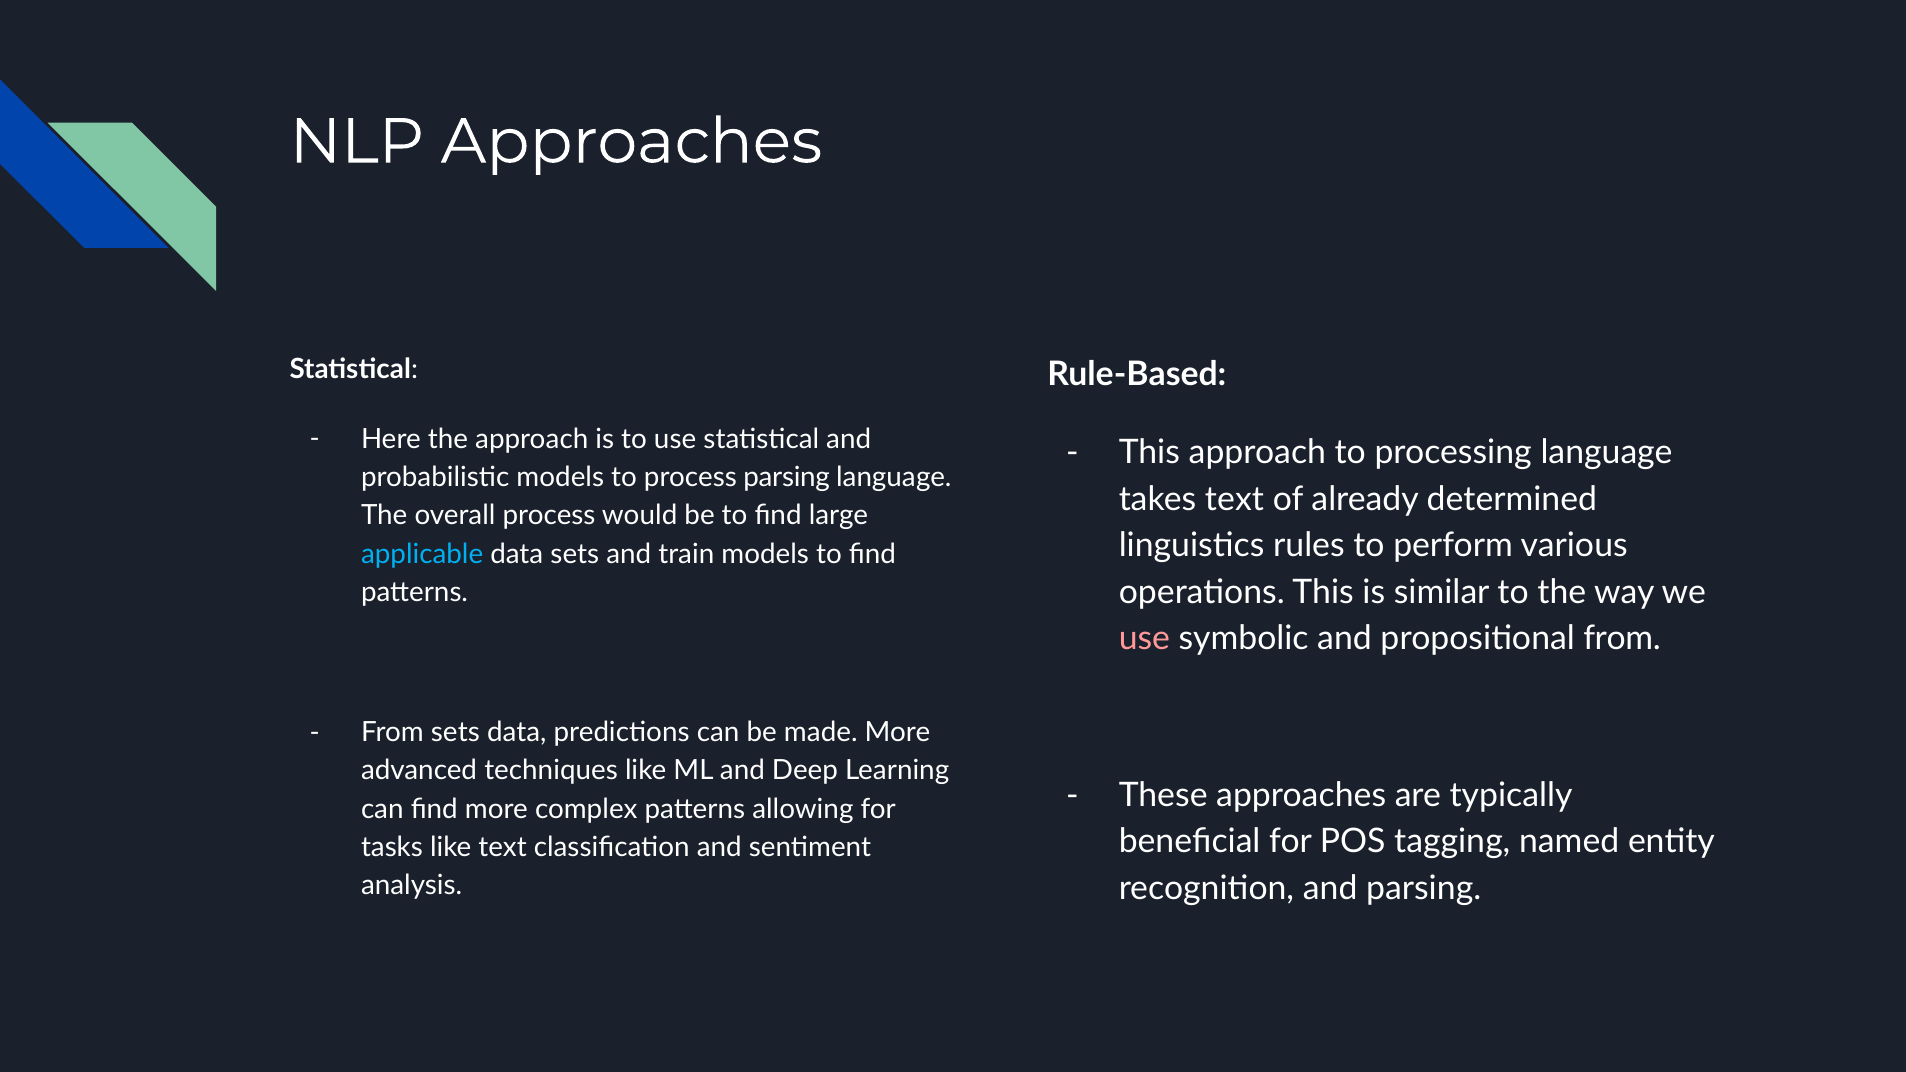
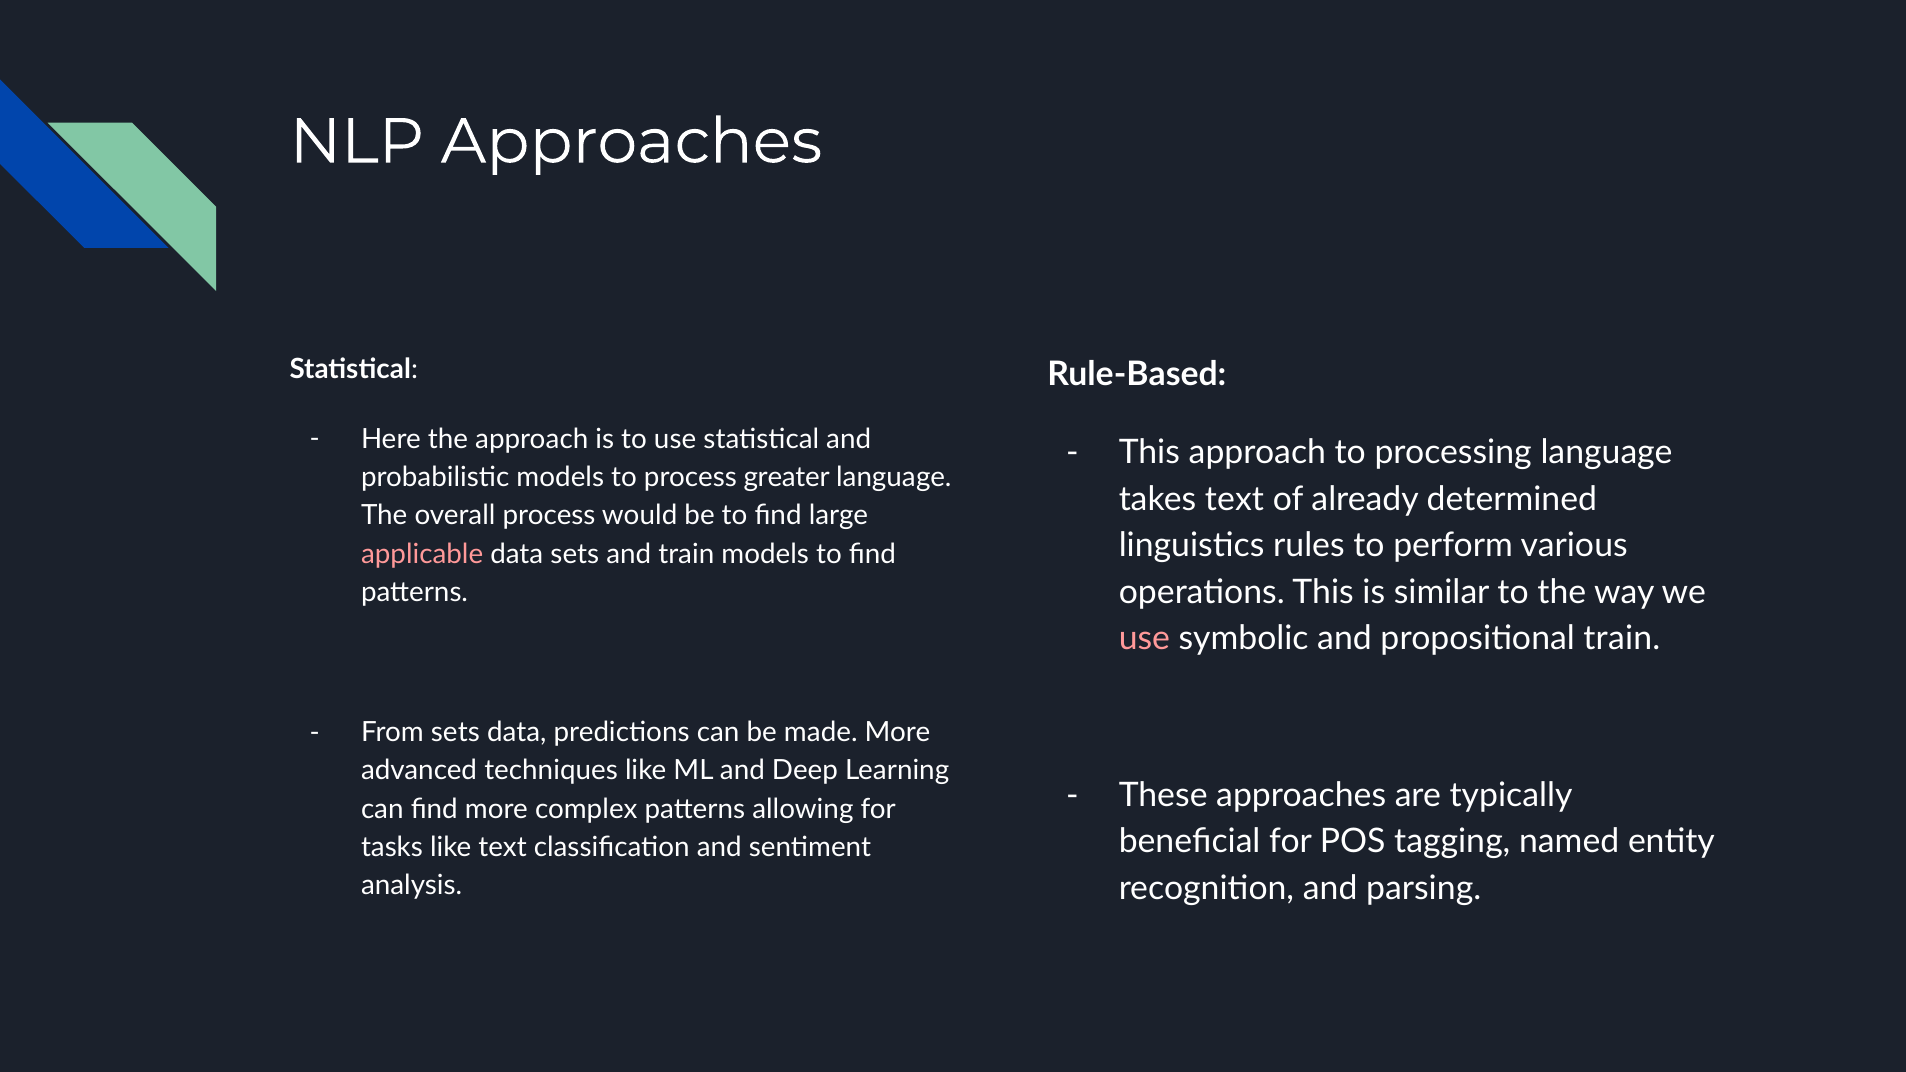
process parsing: parsing -> greater (787, 477)
applicable colour: light blue -> pink (422, 554)
propositional from: from -> train (1622, 639)
